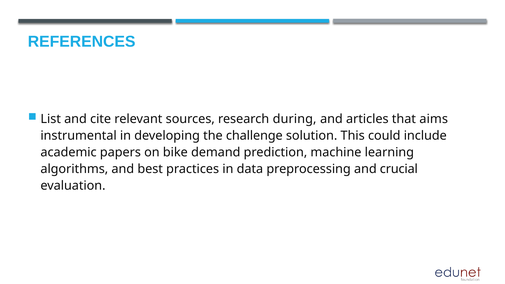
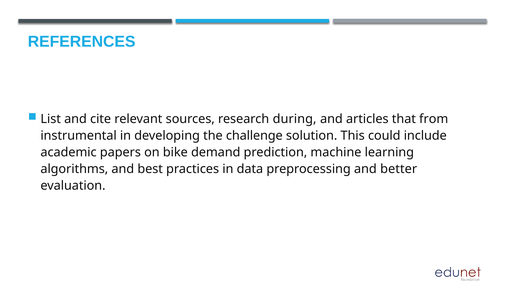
aims: aims -> from (434, 119)
crucial: crucial -> better (399, 169)
